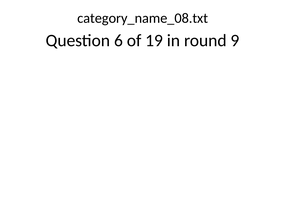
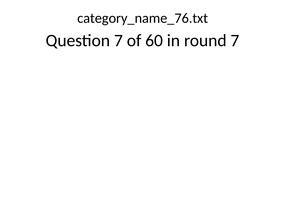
category_name_08.txt: category_name_08.txt -> category_name_76.txt (143, 18)
Question 6: 6 -> 7 (118, 40)
19: 19 -> 60 (154, 40)
round 9: 9 -> 7 (235, 40)
